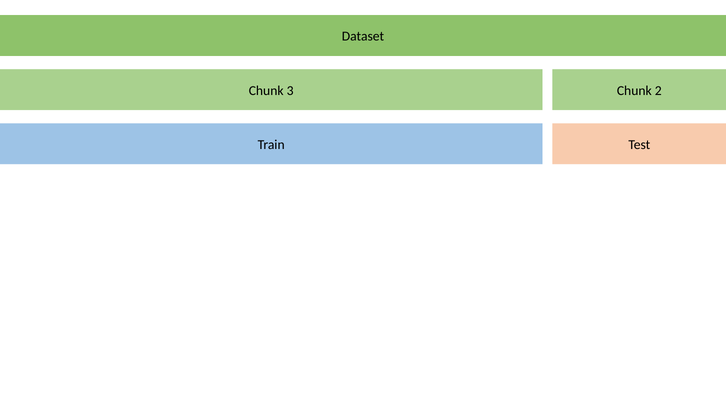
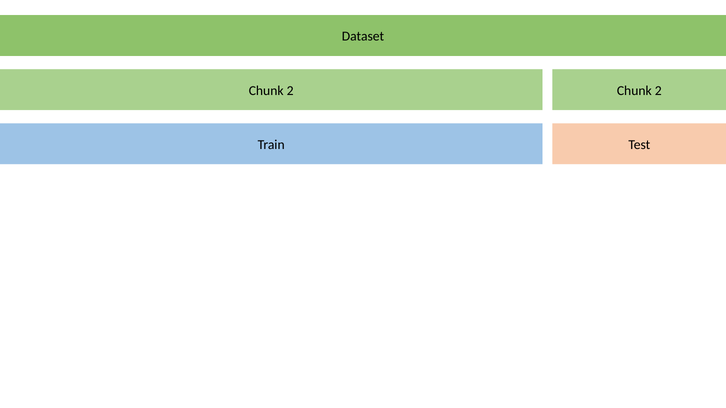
3: 3 -> 2 (290, 91)
